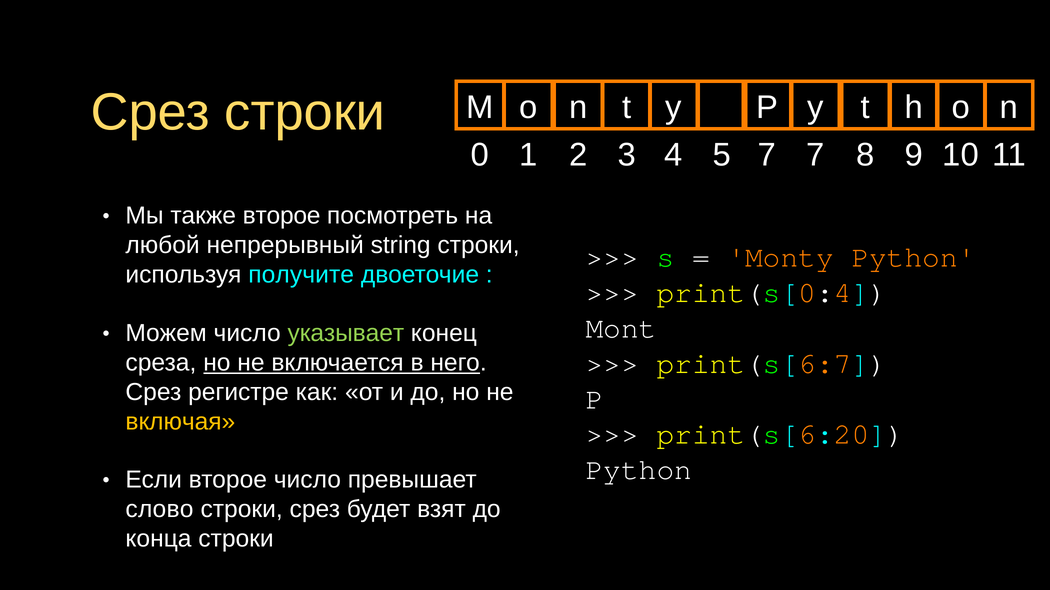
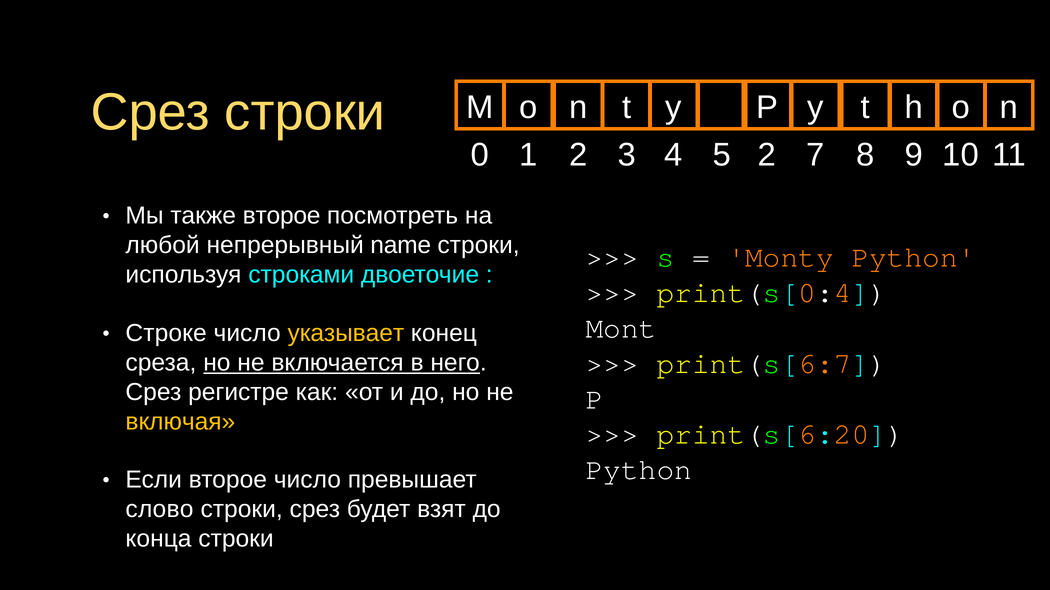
5 7: 7 -> 2 (767, 155)
string: string -> name (401, 246)
получите: получите -> строками (301, 275)
Можем: Можем -> Строке (166, 333)
указывает colour: light green -> yellow (346, 333)
